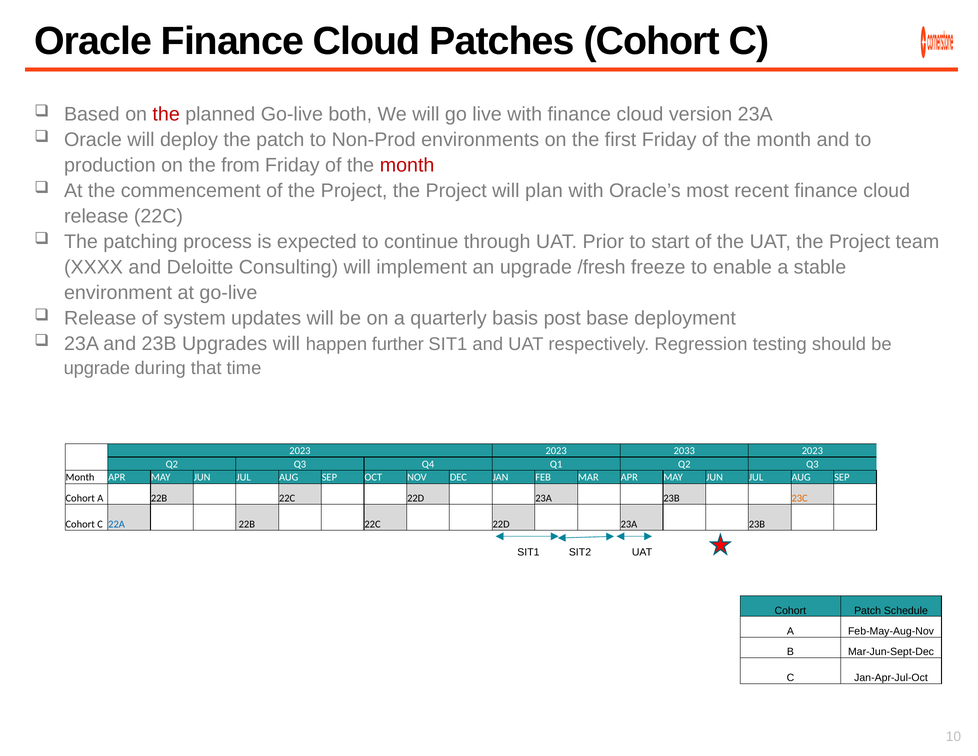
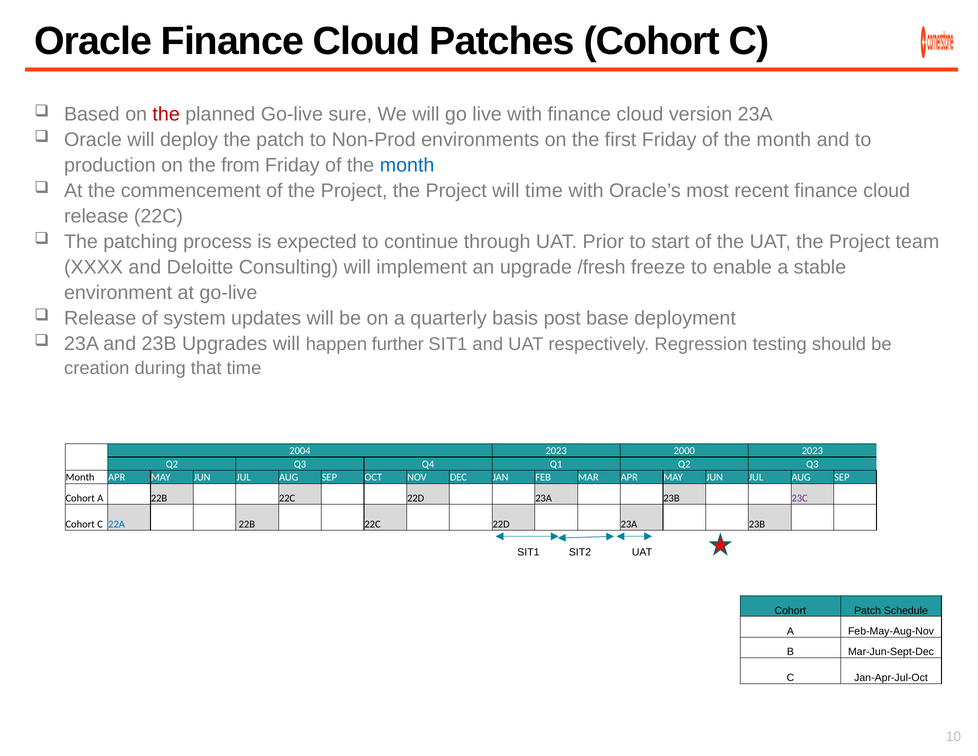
both: both -> sure (350, 114)
month colour: red -> blue (407, 165)
will plan: plan -> time (544, 191)
upgrade: upgrade -> creation (97, 368)
2023: 2023 -> 2004 (300, 451)
2033: 2033 -> 2000 (684, 451)
23C colour: orange -> purple (800, 498)
